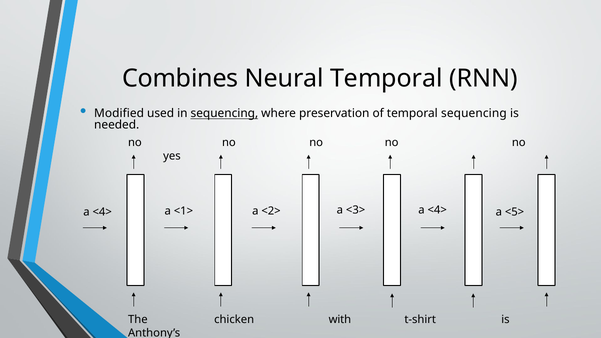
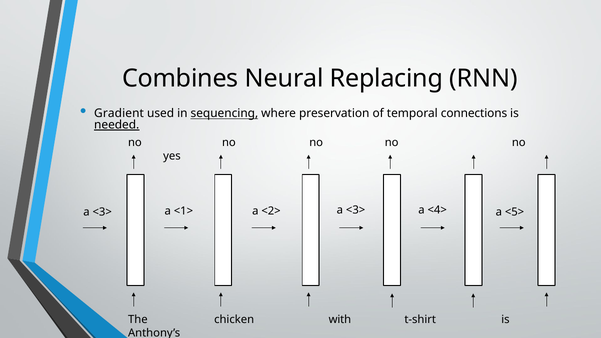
Neural Temporal: Temporal -> Replacing (386, 79)
Modified: Modified -> Gradient (119, 114)
temporal sequencing: sequencing -> connections (474, 114)
needed underline: none -> present (117, 125)
<4>: <4> -> <3> (102, 212)
